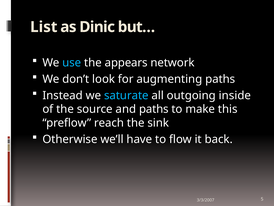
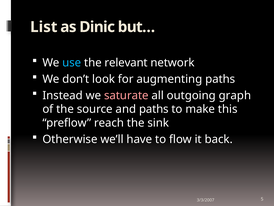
appears: appears -> relevant (126, 62)
saturate colour: light blue -> pink (126, 95)
inside: inside -> graph (235, 95)
